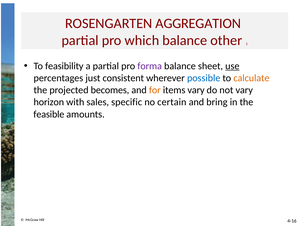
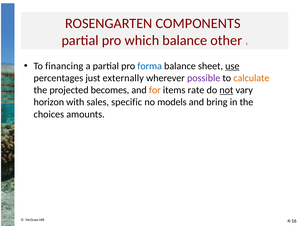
AGGREGATION: AGGREGATION -> COMPONENTS (198, 23)
feasibility: feasibility -> financing (64, 66)
forma colour: purple -> blue (150, 66)
consistent: consistent -> externally (123, 78)
possible colour: blue -> purple (204, 78)
items vary: vary -> rate (196, 90)
not underline: none -> present (226, 90)
certain: certain -> models (172, 102)
feasible: feasible -> choices (49, 114)
